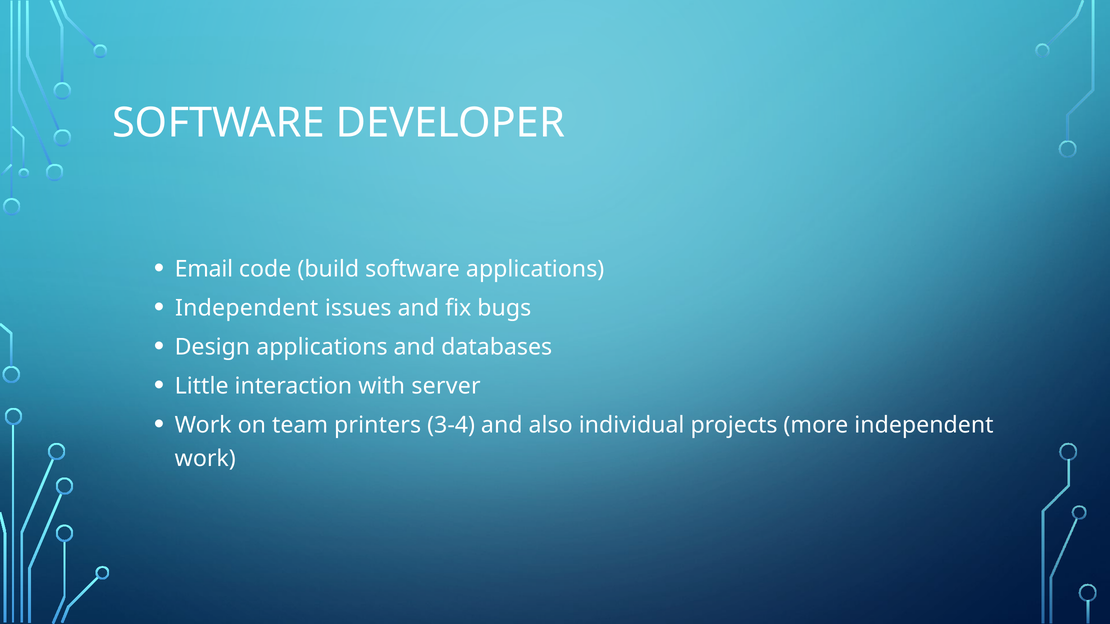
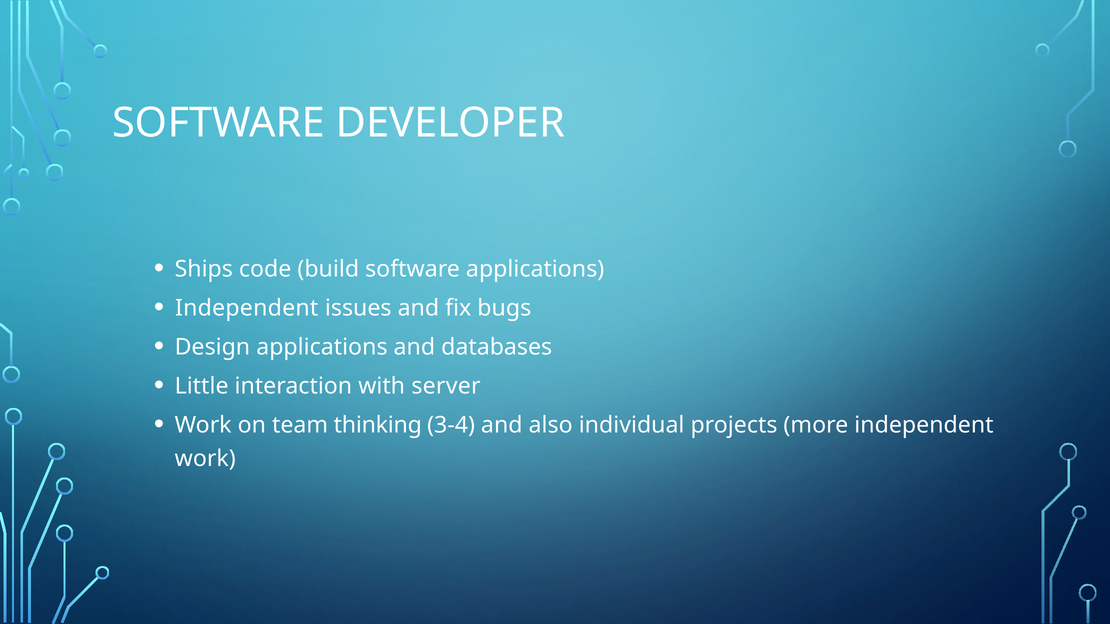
Email: Email -> Ships (204, 269)
printers: printers -> thinking (378, 425)
